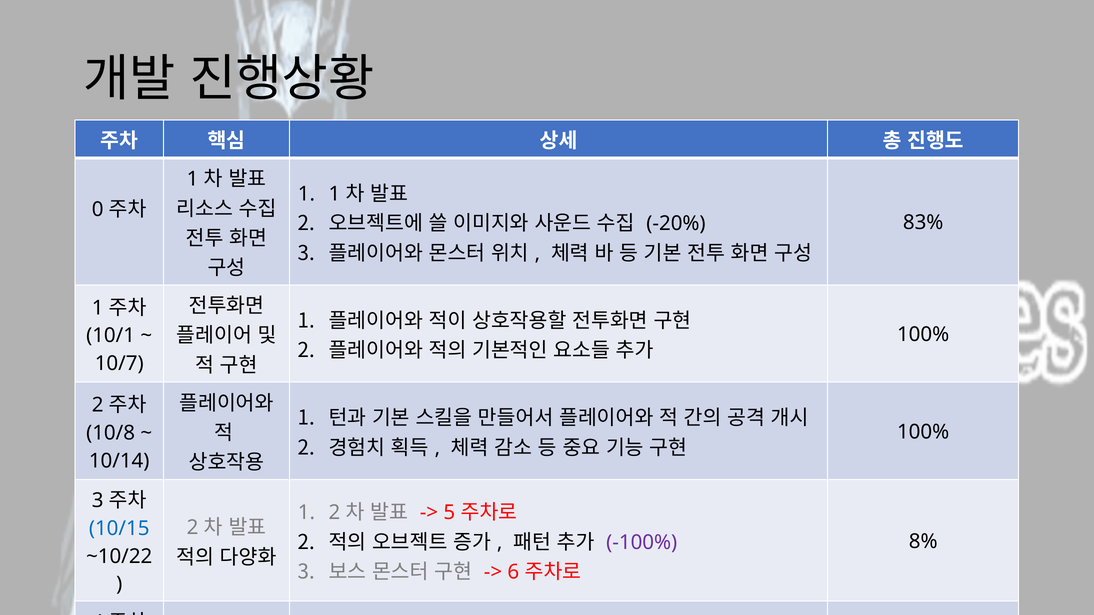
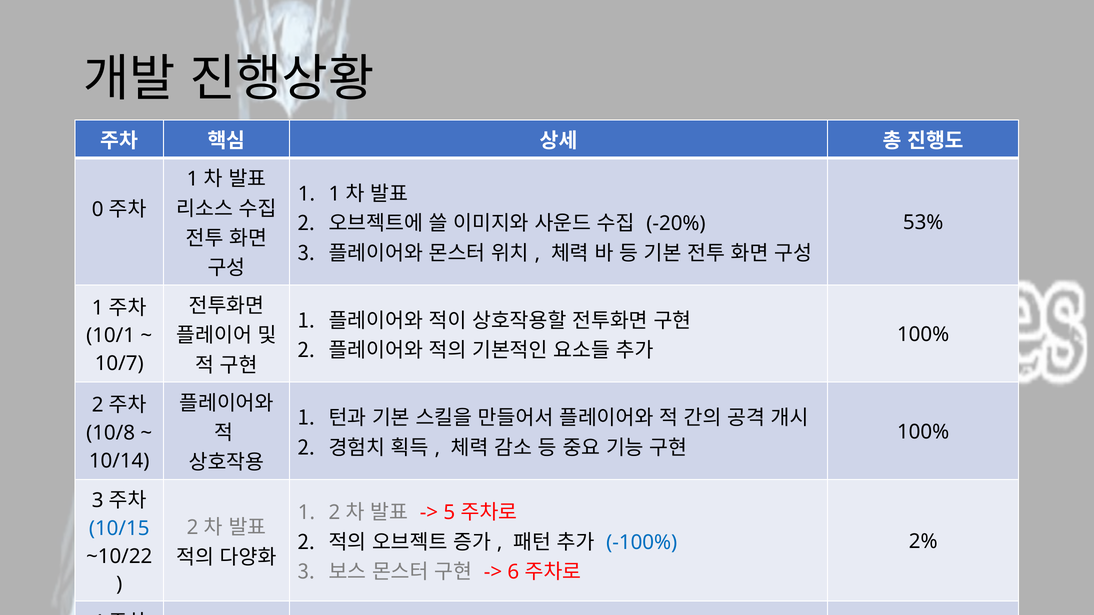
83%: 83% -> 53% (923, 223)
-100% colour: purple -> blue (642, 543)
8%: 8% -> 2% (923, 542)
